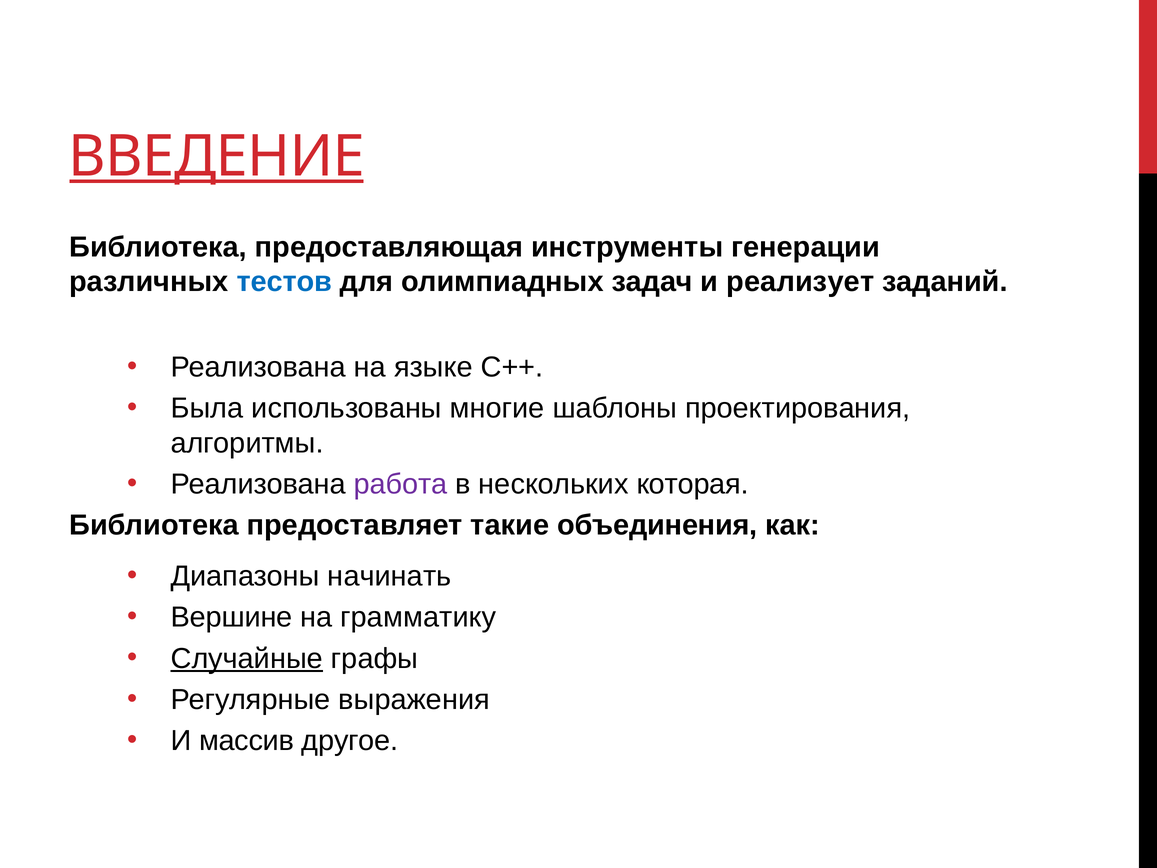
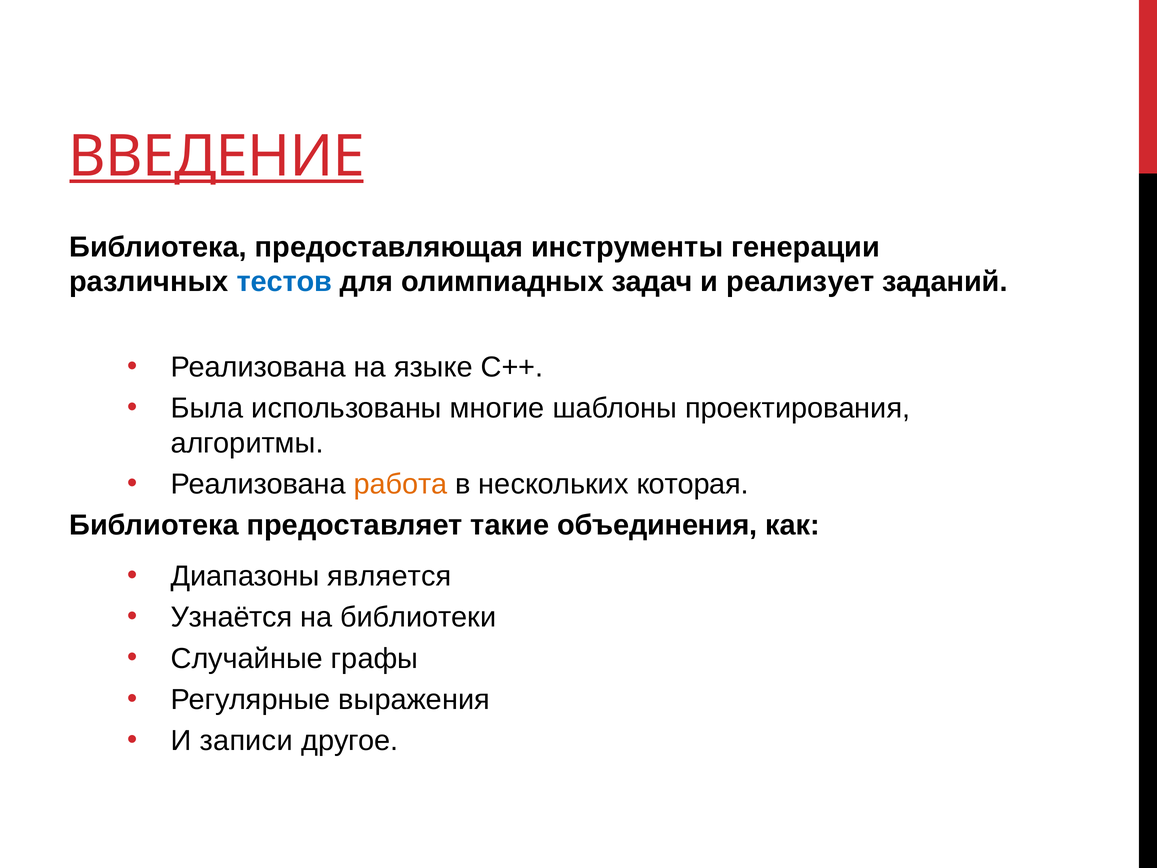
работа colour: purple -> orange (401, 484)
начинать: начинать -> является (389, 576)
Вершине: Вершине -> Узнаётся (232, 617)
грамматику: грамматику -> библиотеки (418, 617)
Случайные underline: present -> none (247, 658)
массив: массив -> записи (246, 741)
